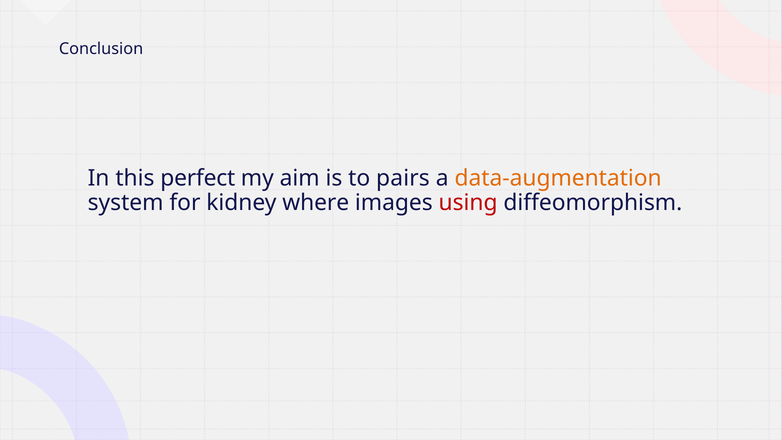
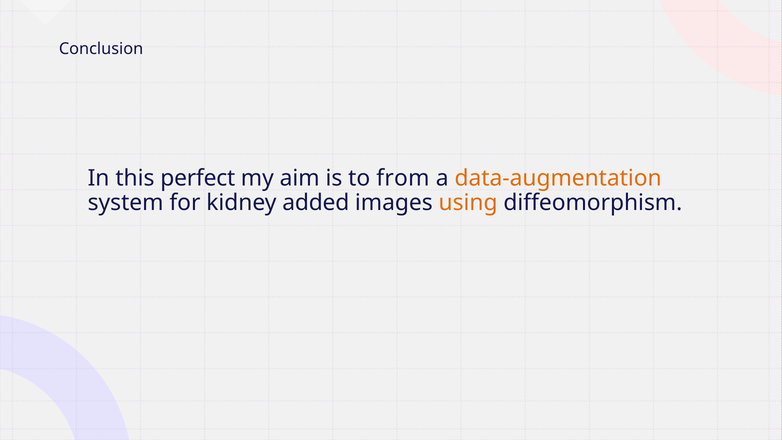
pairs: pairs -> from (403, 178)
where: where -> added (316, 203)
using colour: red -> orange (468, 203)
